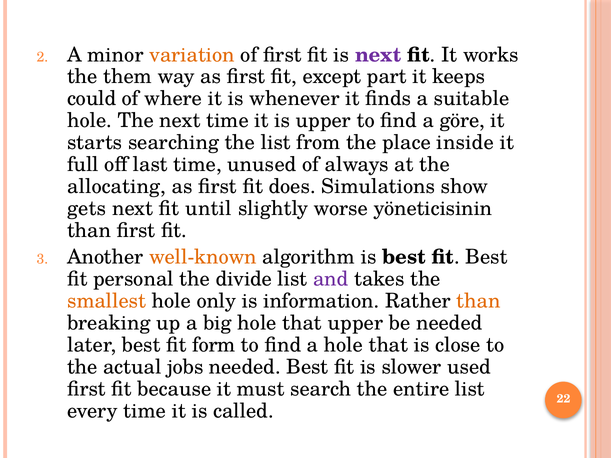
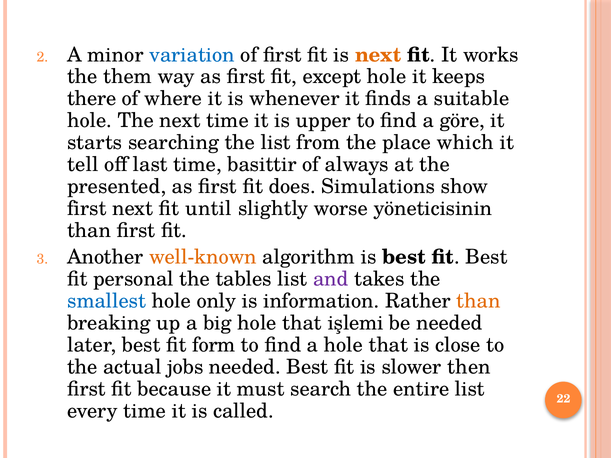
variation colour: orange -> blue (192, 55)
next colour: purple -> orange (378, 55)
except part: part -> hole (387, 77)
could: could -> there (92, 99)
inside: inside -> which (465, 143)
full: full -> tell (83, 165)
unused: unused -> basittir (262, 165)
allocating: allocating -> presented (117, 187)
gets: gets -> first (87, 209)
divide: divide -> tables (244, 279)
smallest colour: orange -> blue (107, 301)
that upper: upper -> işlemi (356, 323)
used: used -> then (469, 367)
